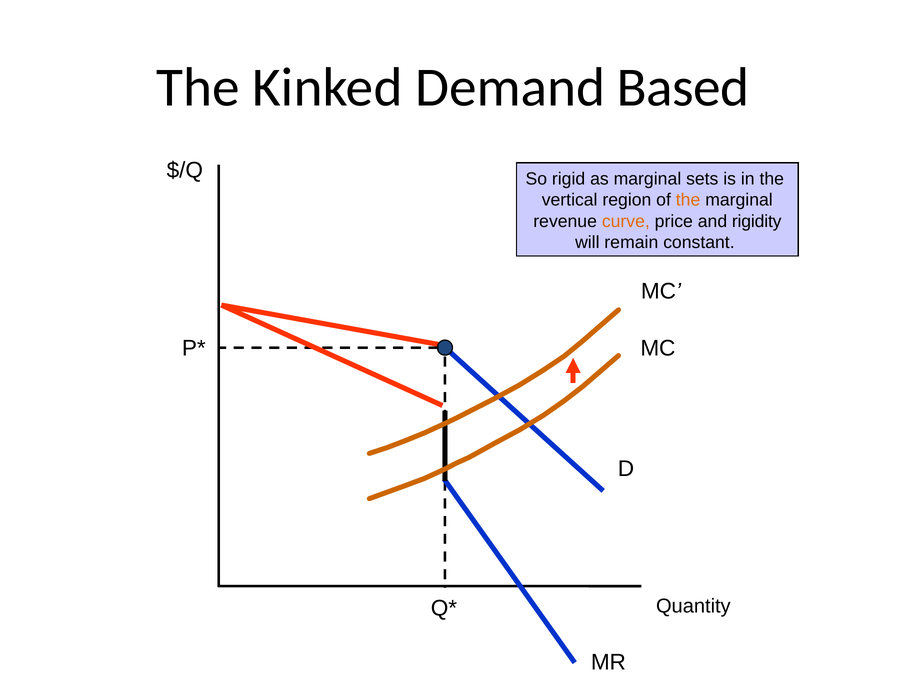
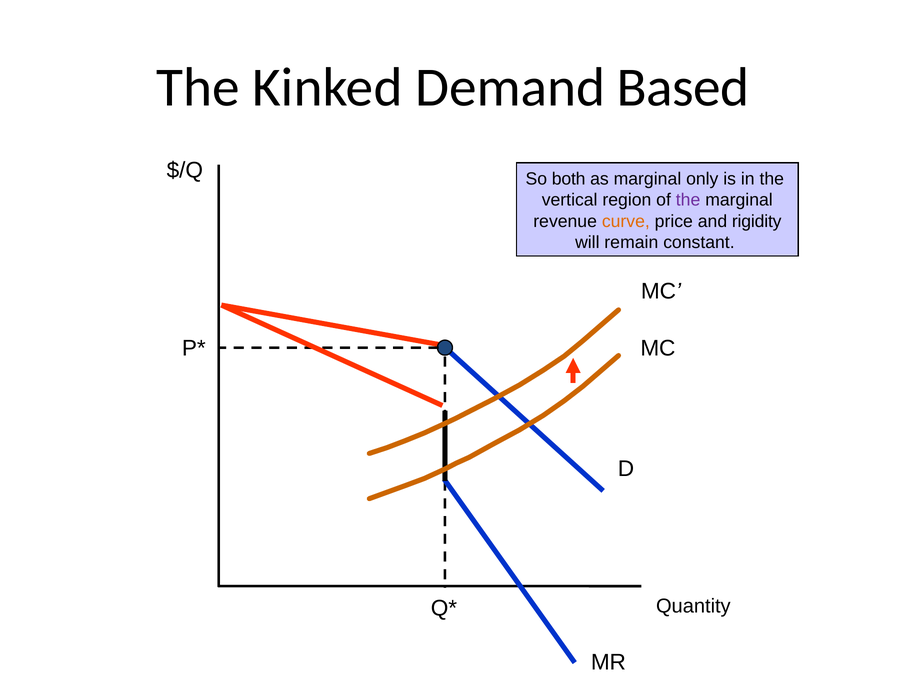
rigid: rigid -> both (569, 179)
sets: sets -> only (702, 179)
the colour: orange -> purple (688, 200)
